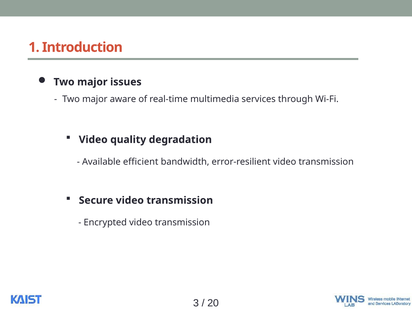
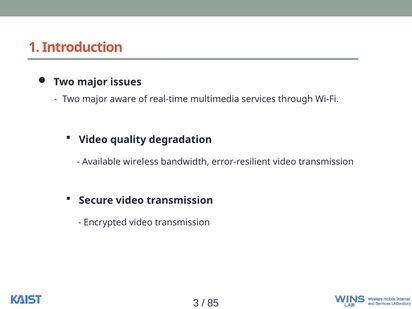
efficient: efficient -> wireless (141, 162)
20: 20 -> 85 (213, 303)
